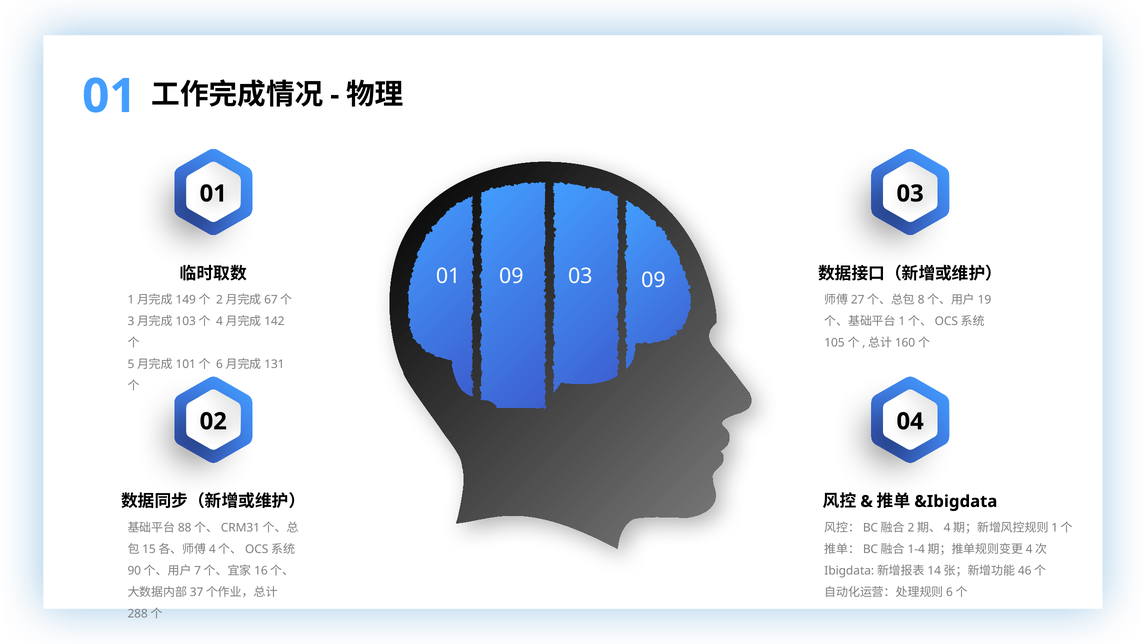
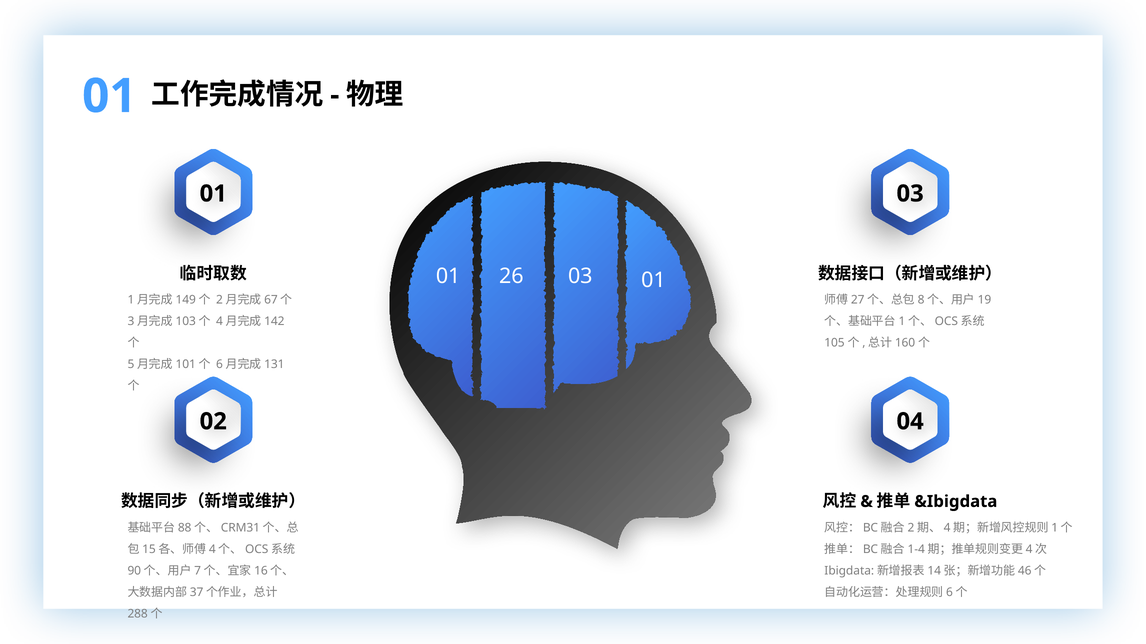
01 09: 09 -> 26 (511, 277)
03 09: 09 -> 01 (653, 281)
